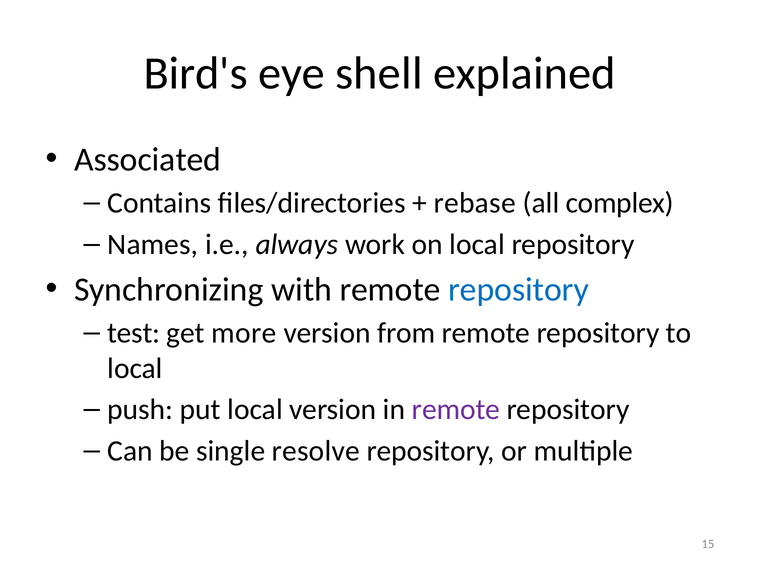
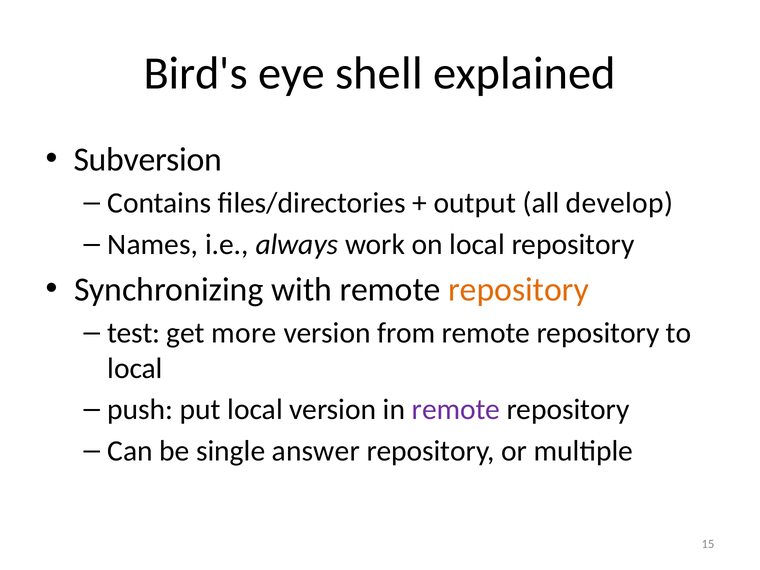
Associated: Associated -> Subversion (148, 159)
rebase: rebase -> output (475, 203)
complex: complex -> develop (619, 203)
repository colour: blue -> orange (519, 289)
resolve: resolve -> answer (316, 451)
